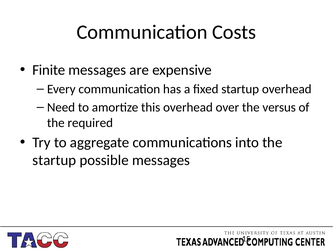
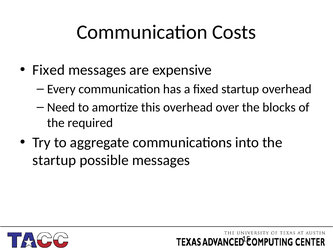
Finite: Finite -> Fixed (49, 70)
versus: versus -> blocks (279, 107)
